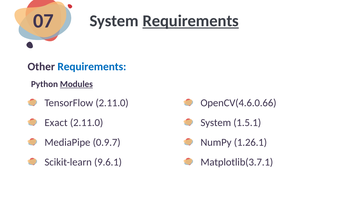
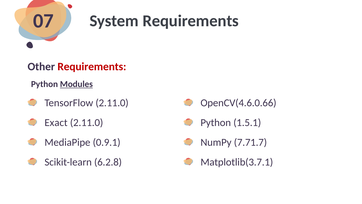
Requirements underline: present -> none (191, 21)
Requirements colour: blue -> red (92, 66)
System: System -> Python (216, 122)
0.9.7: 0.9.7 -> 0.9.1 (107, 142)
1.26.1: 1.26.1 -> 7.71.7 (250, 142)
9.6.1: 9.6.1 -> 6.2.8 (108, 162)
